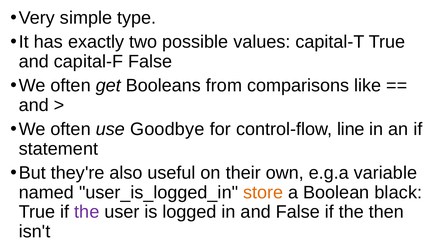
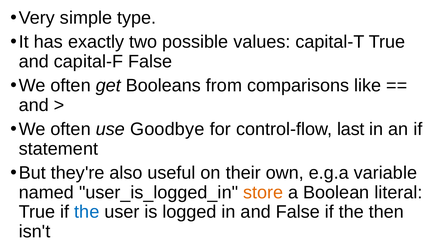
line: line -> last (351, 129)
black: black -> literal (398, 192)
the colour: purple -> blue (87, 212)
